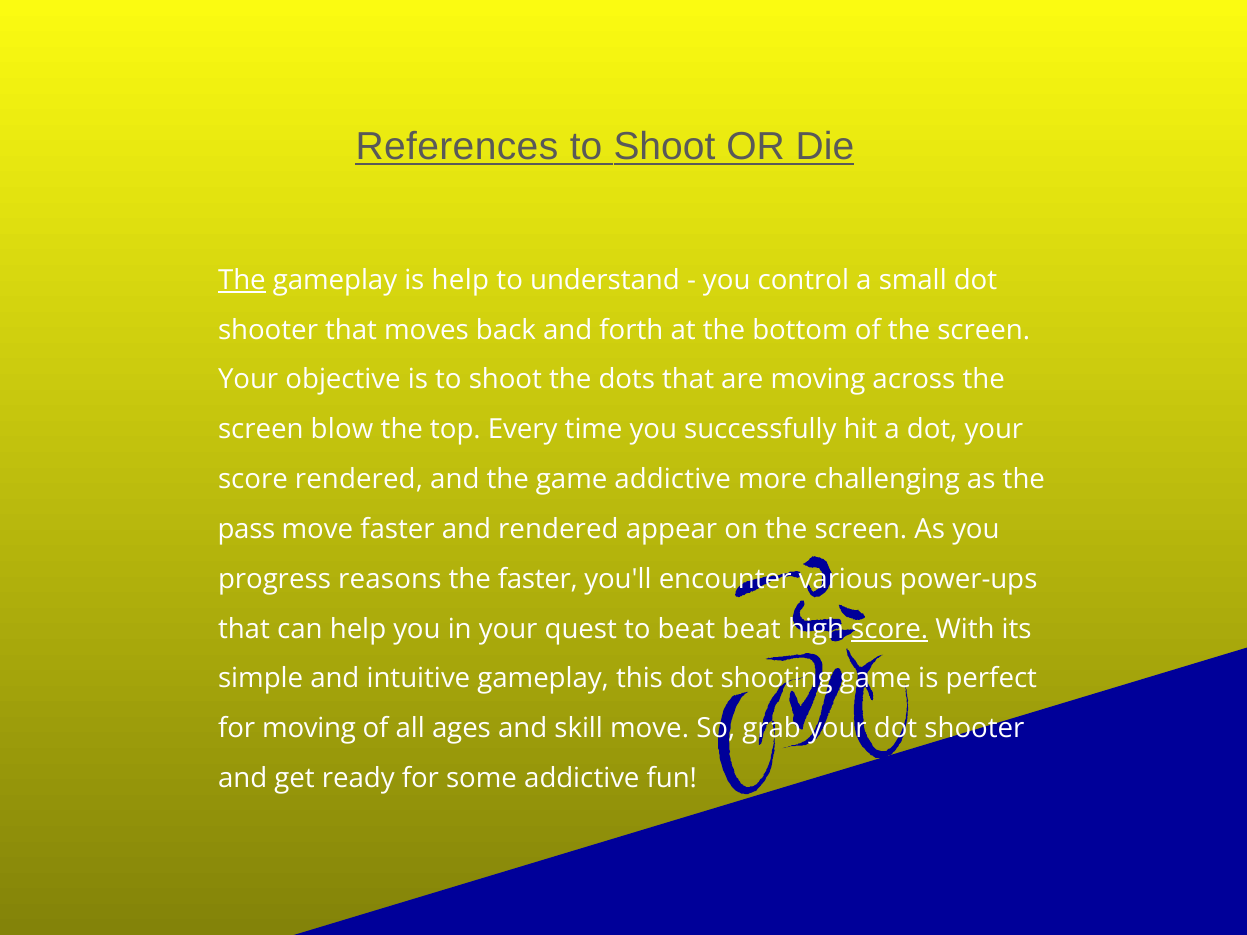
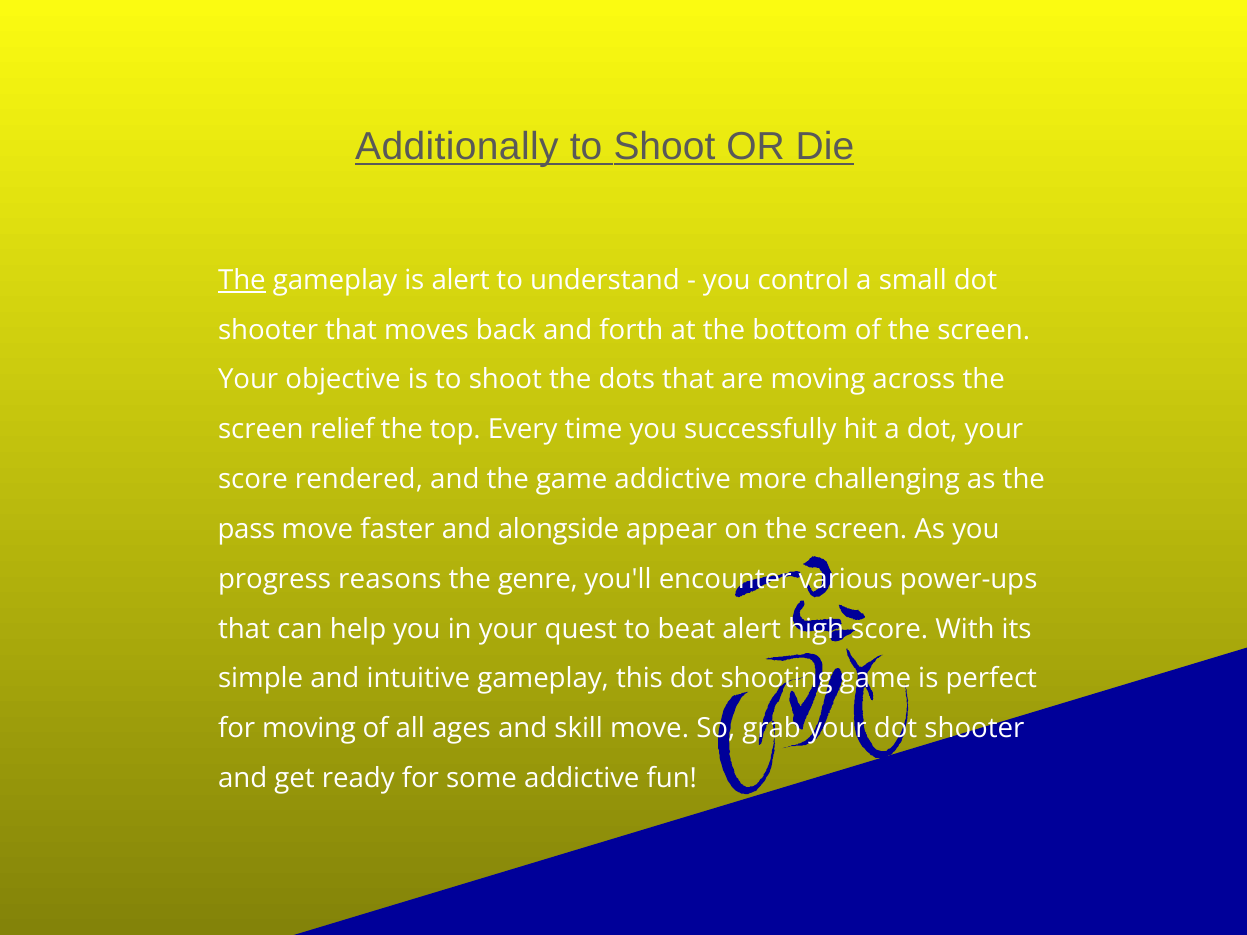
References: References -> Additionally (457, 147)
is help: help -> alert (461, 280)
blow: blow -> relief (342, 430)
and rendered: rendered -> alongside (559, 529)
the faster: faster -> genre (538, 579)
beat beat: beat -> alert (752, 629)
score underline: present -> none (890, 629)
